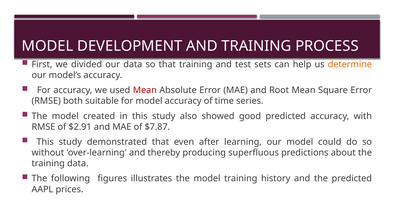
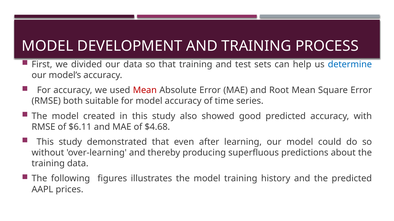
determine colour: orange -> blue (350, 65)
$2.91: $2.91 -> $6.11 (80, 127)
$7.87: $7.87 -> $4.68 (157, 127)
